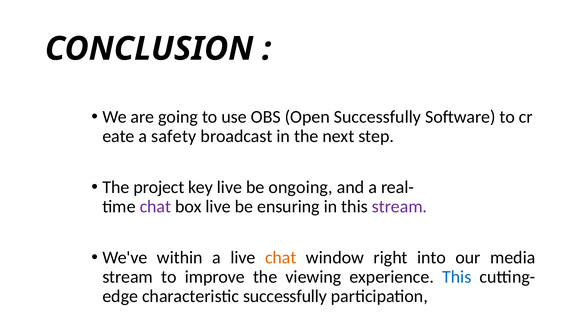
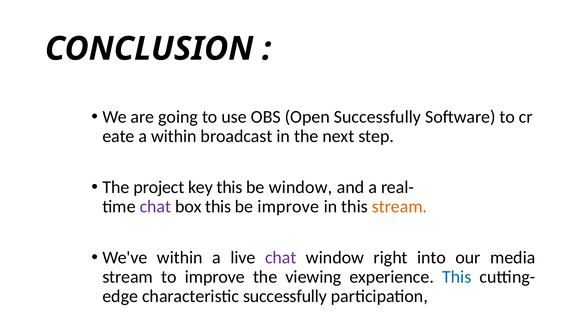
a safety: safety -> within (174, 136)
key live: live -> this (230, 187)
be ongoing: ongoing -> window (301, 187)
box live: live -> this (218, 206)
be ensuring: ensuring -> improve (288, 206)
stream colour: purple -> orange (400, 206)
chat colour: orange -> purple (281, 257)
